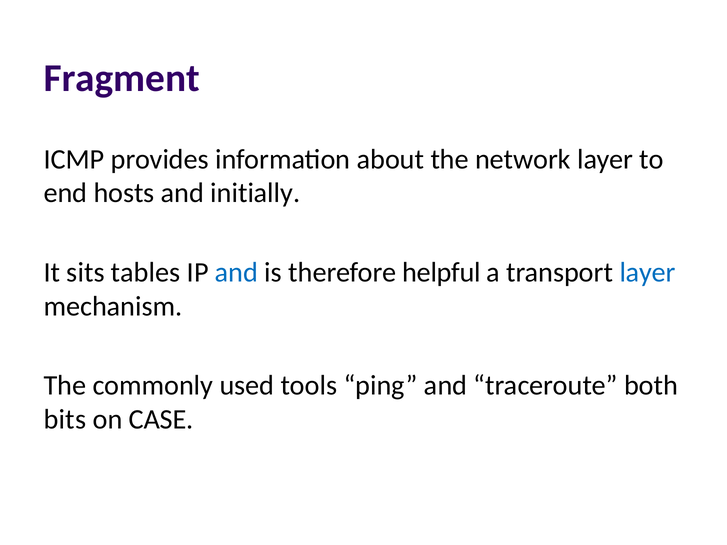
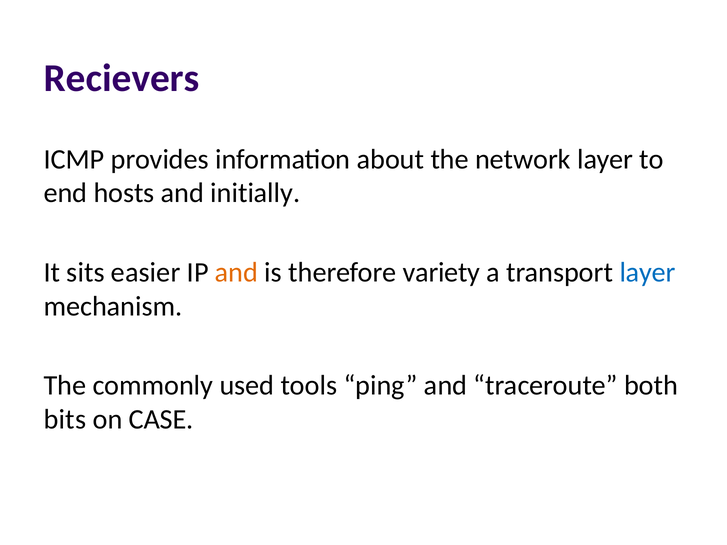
Fragment: Fragment -> Recievers (122, 78)
tables: tables -> easier (146, 272)
and colour: blue -> orange (237, 272)
helpful: helpful -> variety (441, 272)
